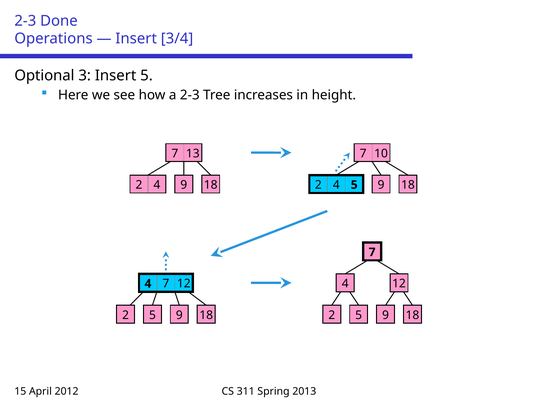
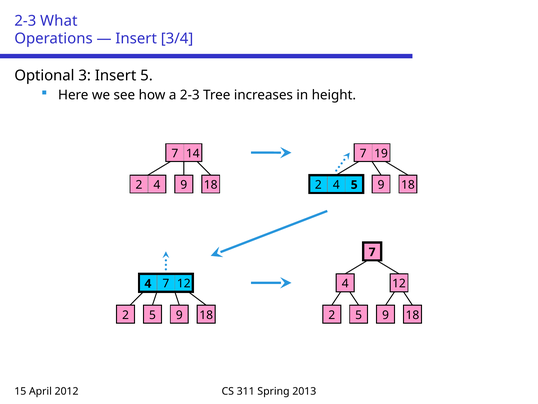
Done: Done -> What (59, 21)
13: 13 -> 14 (193, 153)
10: 10 -> 19 (381, 153)
